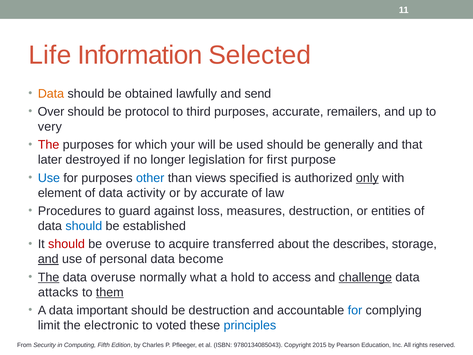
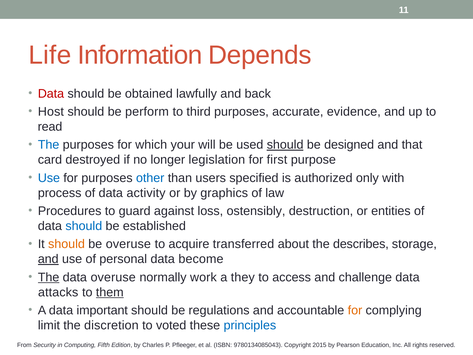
Selected: Selected -> Depends (260, 55)
Data colour: orange -> red (51, 93)
send: send -> back (258, 93)
Over: Over -> Host (51, 112)
protocol: protocol -> perform (147, 112)
remailers: remailers -> evidence (354, 112)
very: very -> read (50, 127)
The colour: red -> blue (49, 145)
should underline: none -> present (285, 145)
generally: generally -> designed (349, 145)
later: later -> card (50, 160)
views: views -> users (211, 178)
only underline: present -> none (367, 178)
element: element -> process (60, 193)
by accurate: accurate -> graphics (224, 193)
measures: measures -> ostensibly (256, 211)
should colour: red -> orange (67, 244)
what: what -> work (203, 277)
hold: hold -> they (243, 277)
challenge underline: present -> none (365, 277)
be destruction: destruction -> regulations (219, 310)
for colour: blue -> orange (355, 310)
electronic: electronic -> discretion (111, 325)
